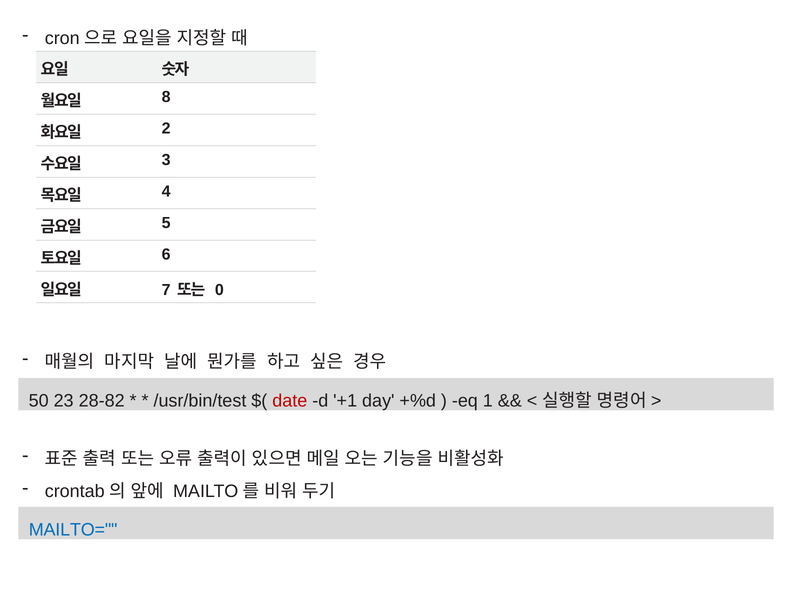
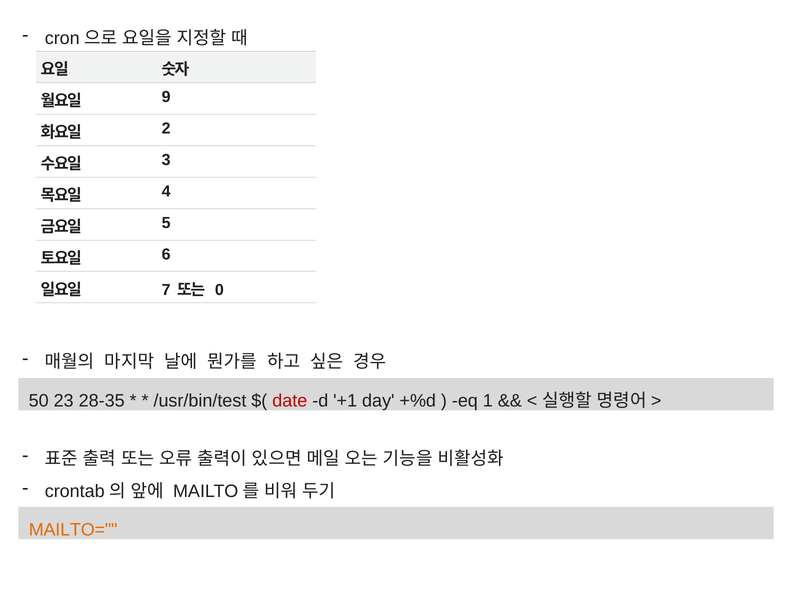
8: 8 -> 9 (166, 97)
28-82: 28-82 -> 28-35 (102, 401)
MAILTO= colour: blue -> orange (73, 530)
